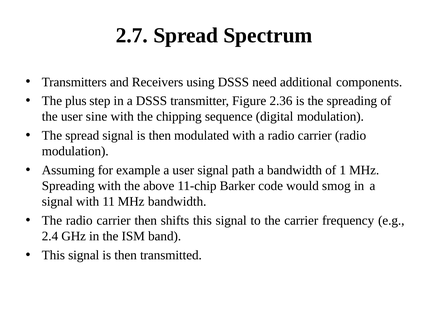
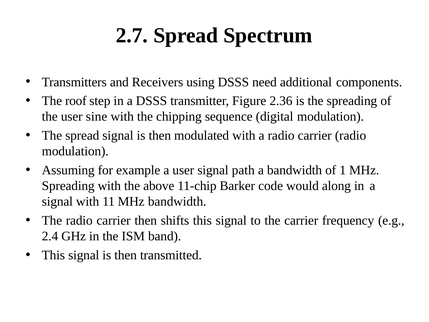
plus: plus -> roof (76, 101)
smog: smog -> along (336, 186)
